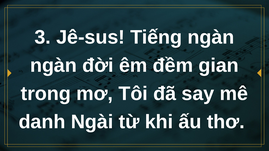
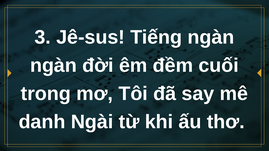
gian: gian -> cuối (219, 66)
